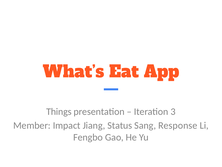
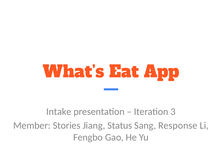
Things: Things -> Intake (59, 111)
Impact: Impact -> Stories (67, 125)
